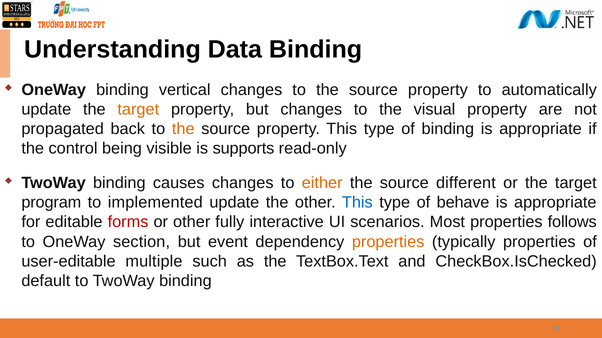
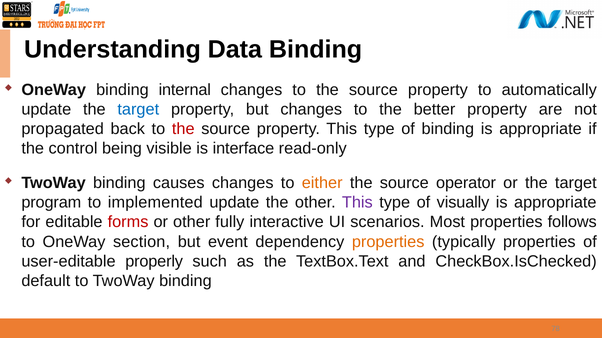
vertical: vertical -> internal (185, 90)
target colour: orange -> blue (138, 110)
visual: visual -> better (435, 110)
the colour: orange -> red (183, 129)
supports: supports -> interface (243, 149)
different: different -> operator (466, 183)
This colour: blue -> purple (357, 203)
behave: behave -> visually (463, 203)
multiple: multiple -> properly (154, 262)
